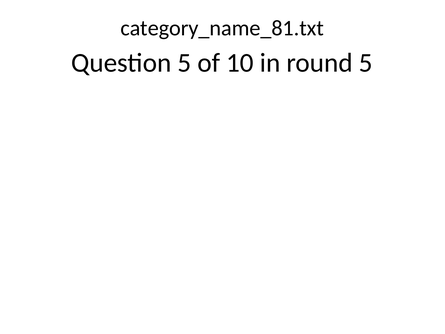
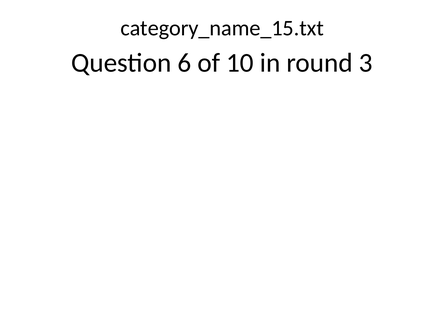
category_name_81.txt: category_name_81.txt -> category_name_15.txt (222, 28)
Question 5: 5 -> 6 (184, 63)
round 5: 5 -> 3 (366, 63)
